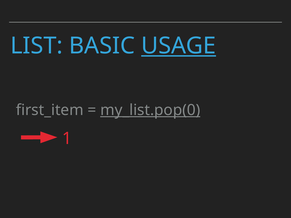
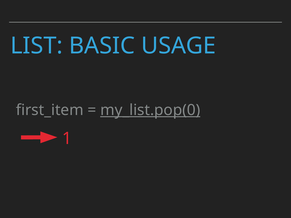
USAGE underline: present -> none (179, 46)
